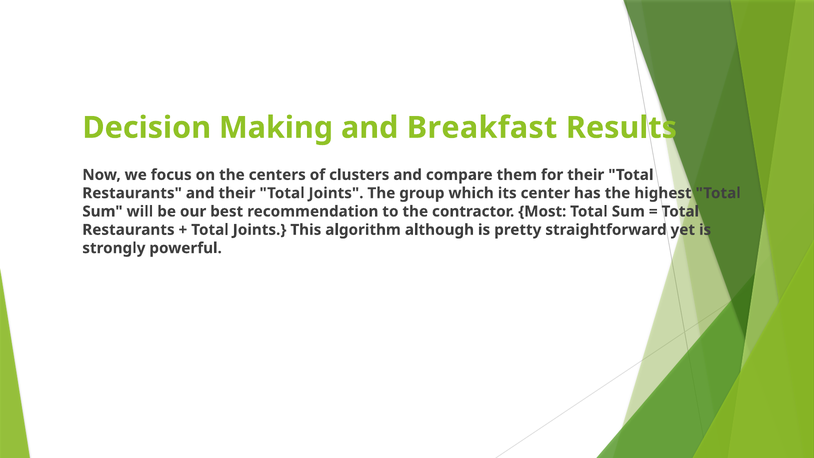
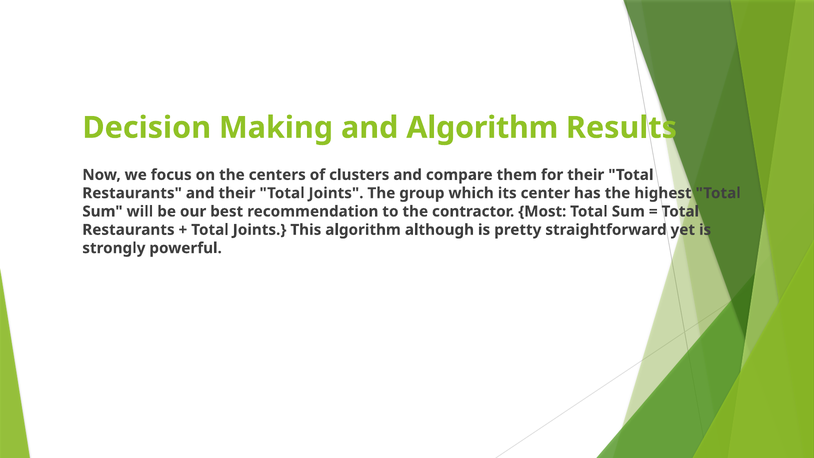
and Breakfast: Breakfast -> Algorithm (482, 128)
